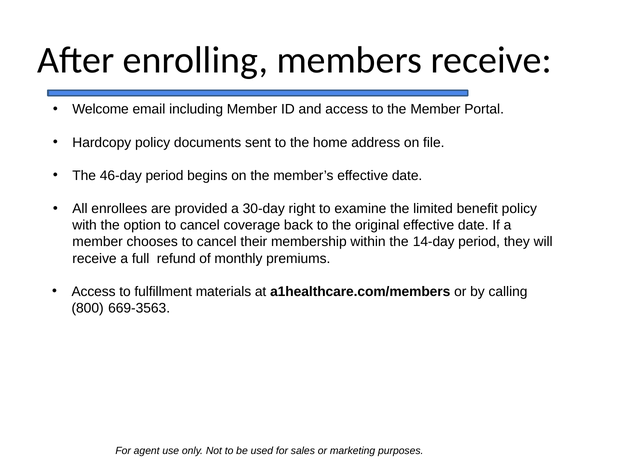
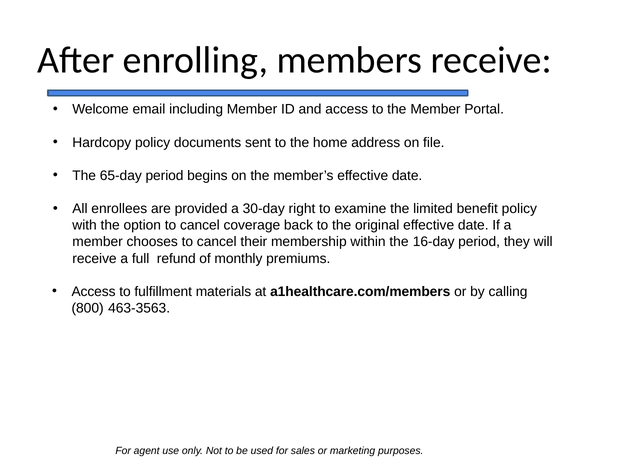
46-day: 46-day -> 65-day (121, 176)
14-day: 14-day -> 16-day (434, 242)
669-3563: 669-3563 -> 463-3563 (139, 308)
